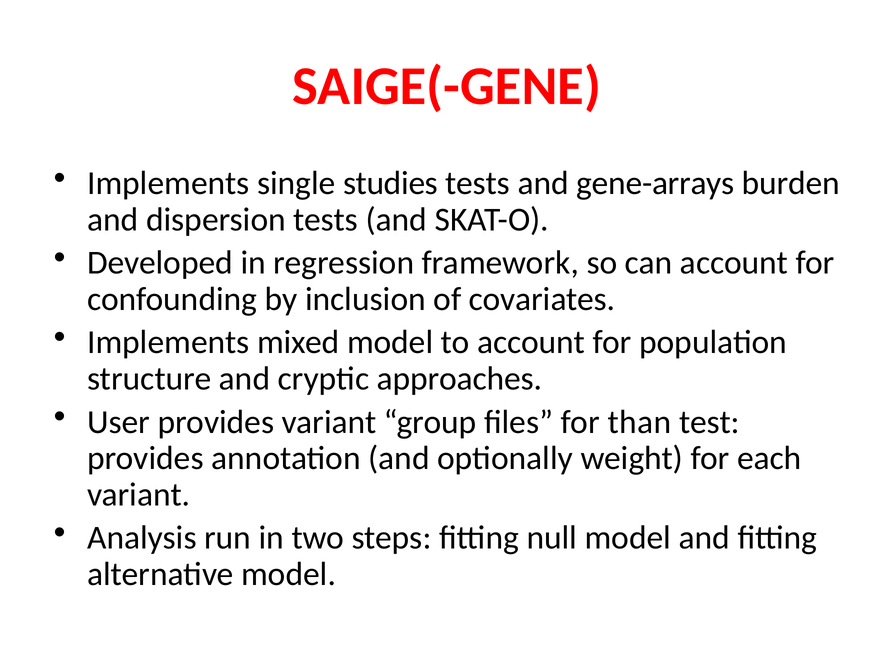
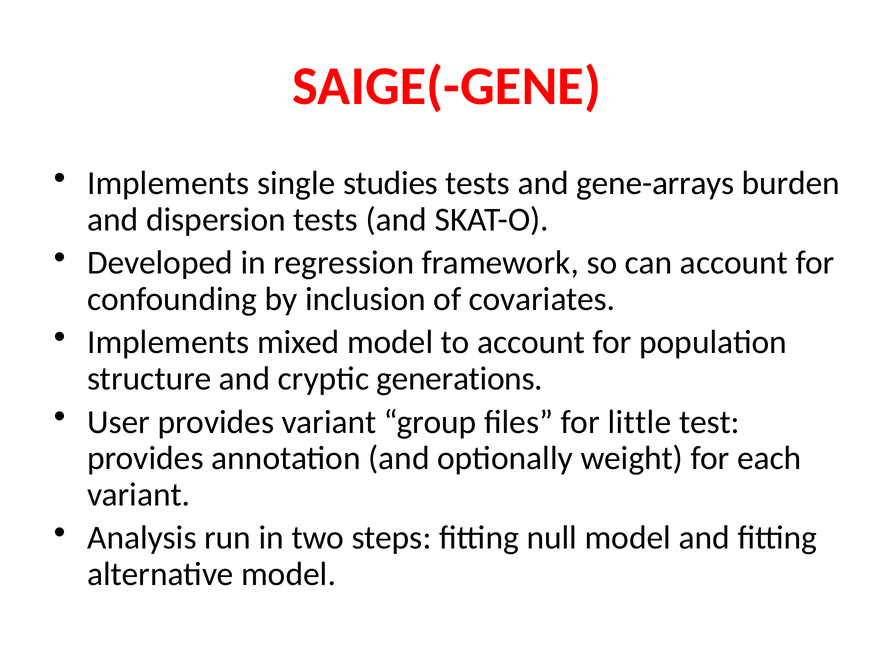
approaches: approaches -> generations (460, 379)
than: than -> little (639, 422)
